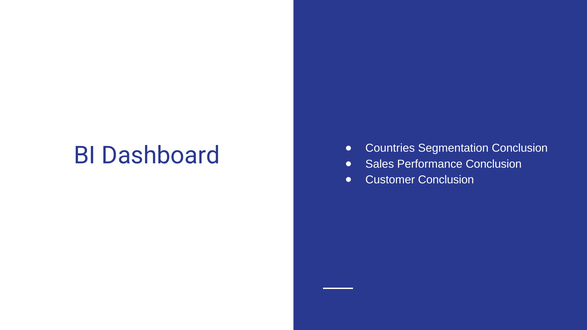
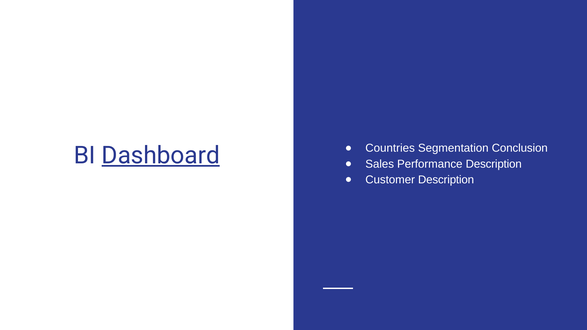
Dashboard underline: none -> present (161, 155)
Performance Conclusion: Conclusion -> Description (494, 164)
Customer Conclusion: Conclusion -> Description (446, 180)
